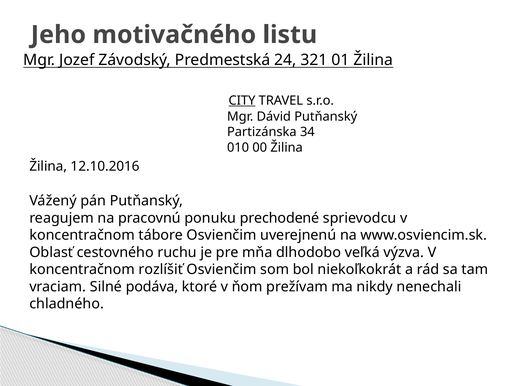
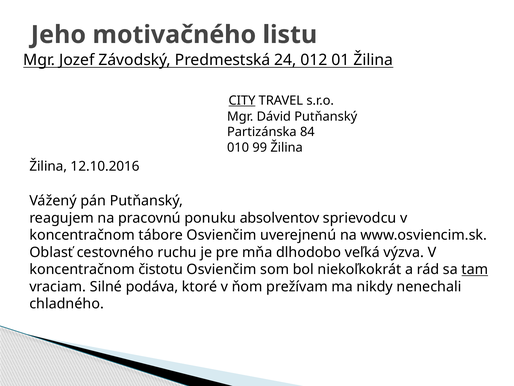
321: 321 -> 012 (314, 60)
34: 34 -> 84 (307, 132)
00: 00 -> 99 (260, 147)
prechodené: prechodené -> absolventov (280, 218)
rozlíšiť: rozlíšiť -> čistotu (161, 269)
tam underline: none -> present (475, 269)
